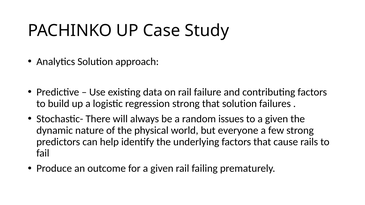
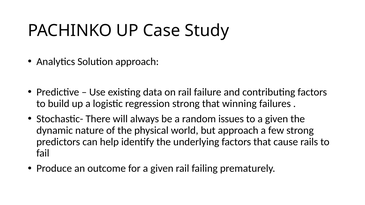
that solution: solution -> winning (239, 104)
but everyone: everyone -> approach (238, 130)
